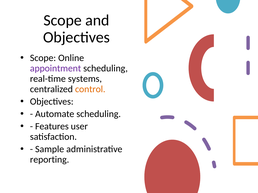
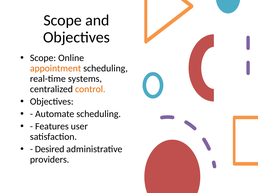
appointment colour: purple -> orange (56, 68)
Sample: Sample -> Desired (50, 149)
reporting: reporting -> providers (50, 160)
